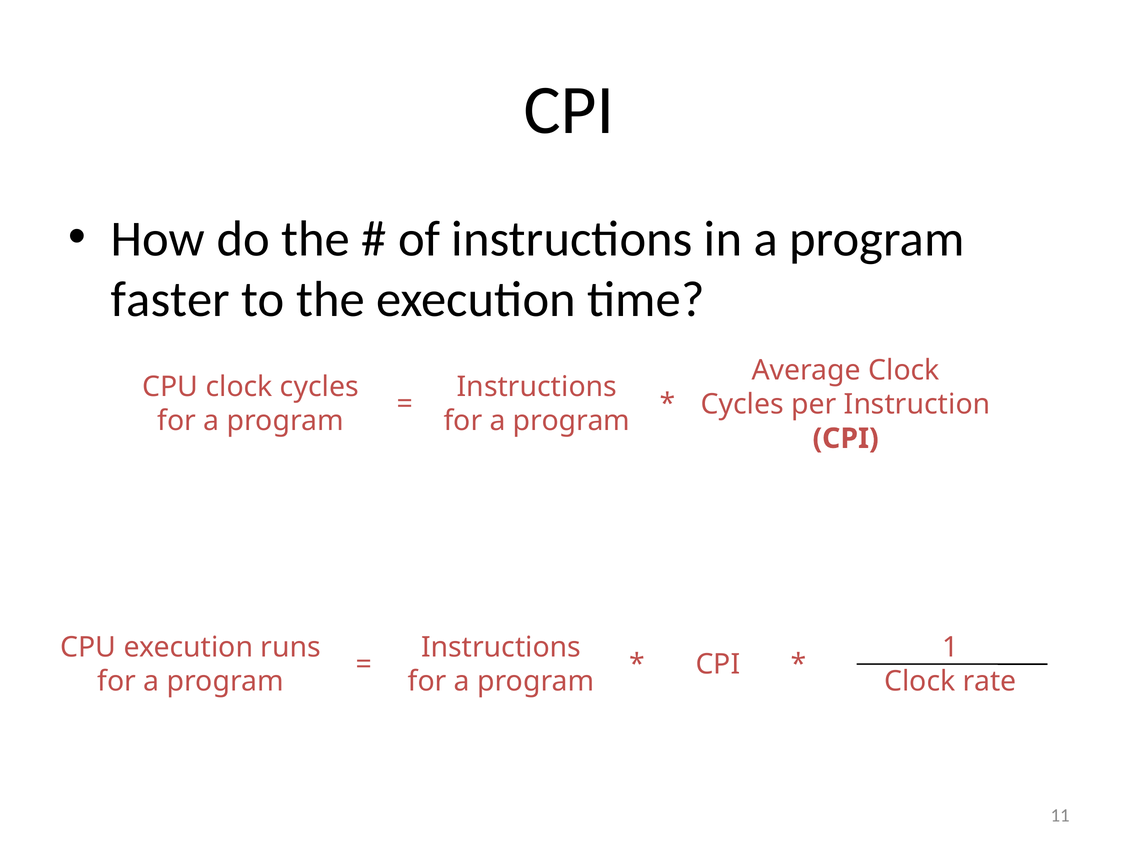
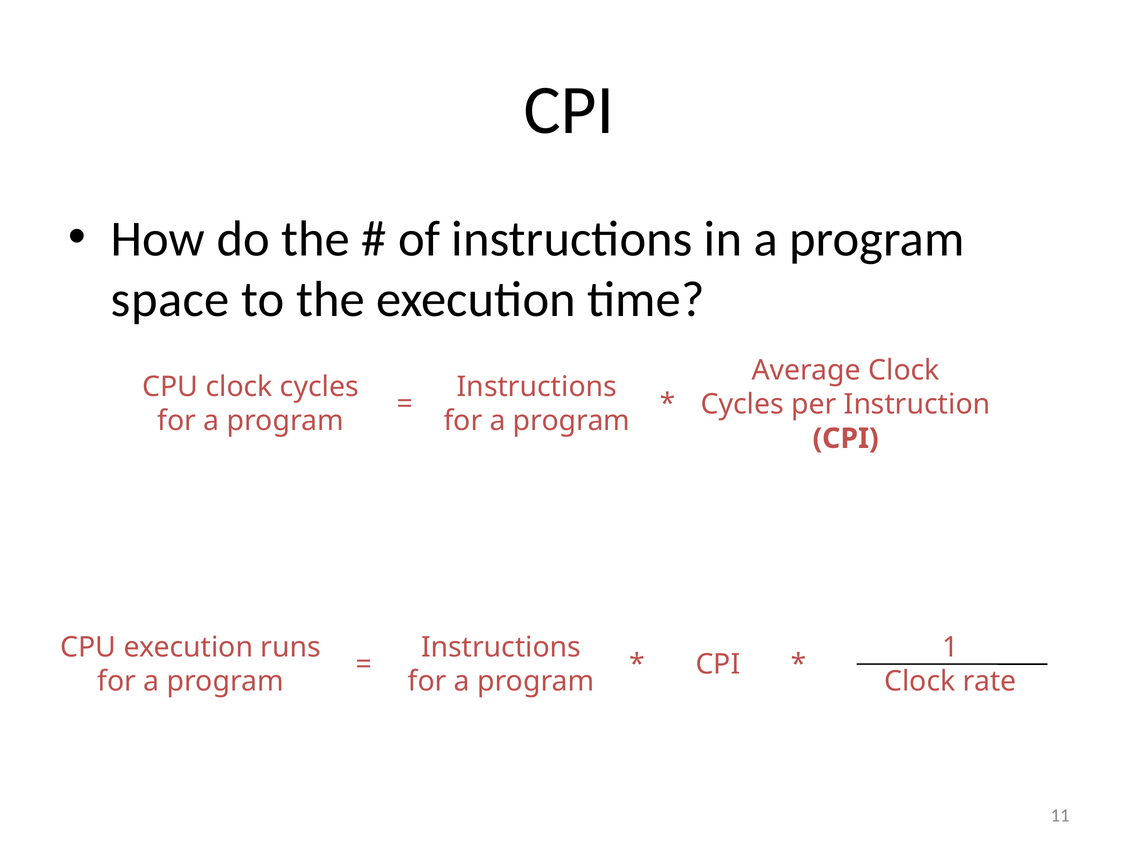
faster: faster -> space (170, 299)
